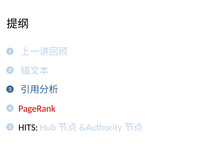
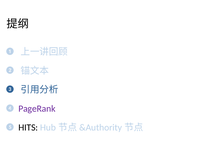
PageRank colour: red -> purple (37, 109)
